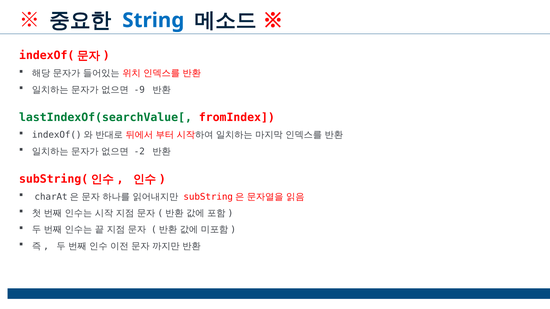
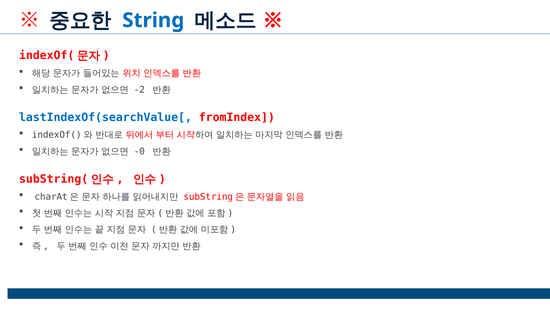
-9: -9 -> -2 (139, 90)
lastIndexOf(searchValue[ colour: green -> blue (105, 117)
-2: -2 -> -0 (139, 152)
